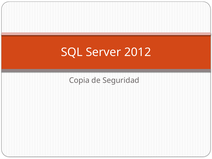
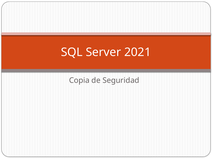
2012: 2012 -> 2021 (138, 52)
